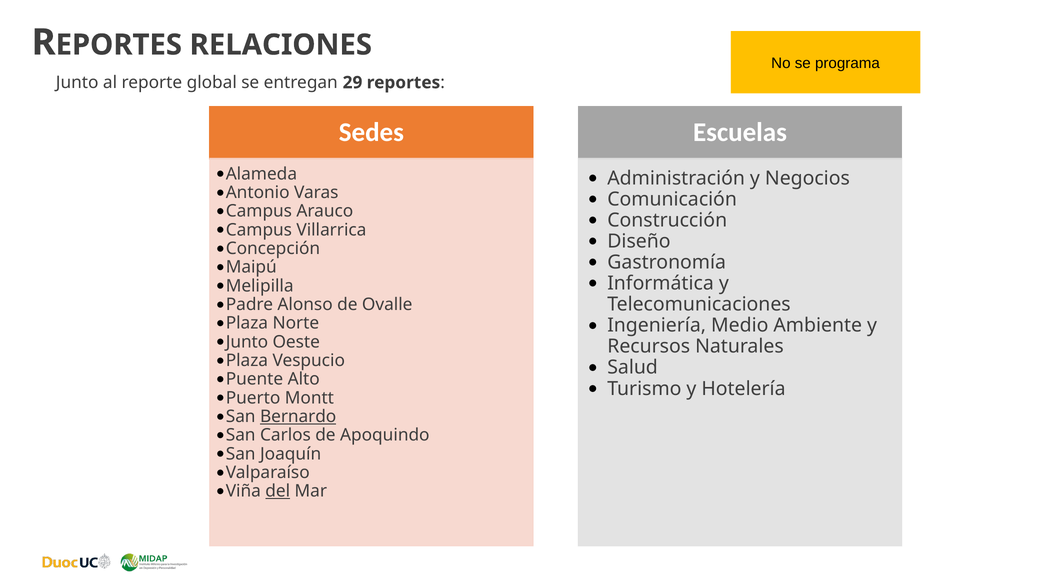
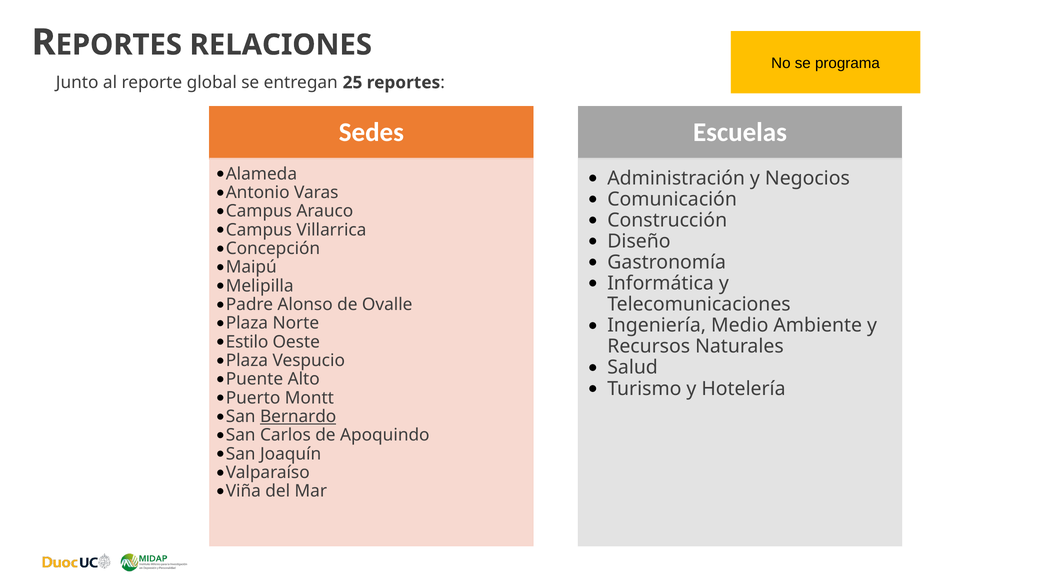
29: 29 -> 25 (353, 83)
Junto: Junto -> Estilo (247, 342)
del underline: present -> none (278, 491)
